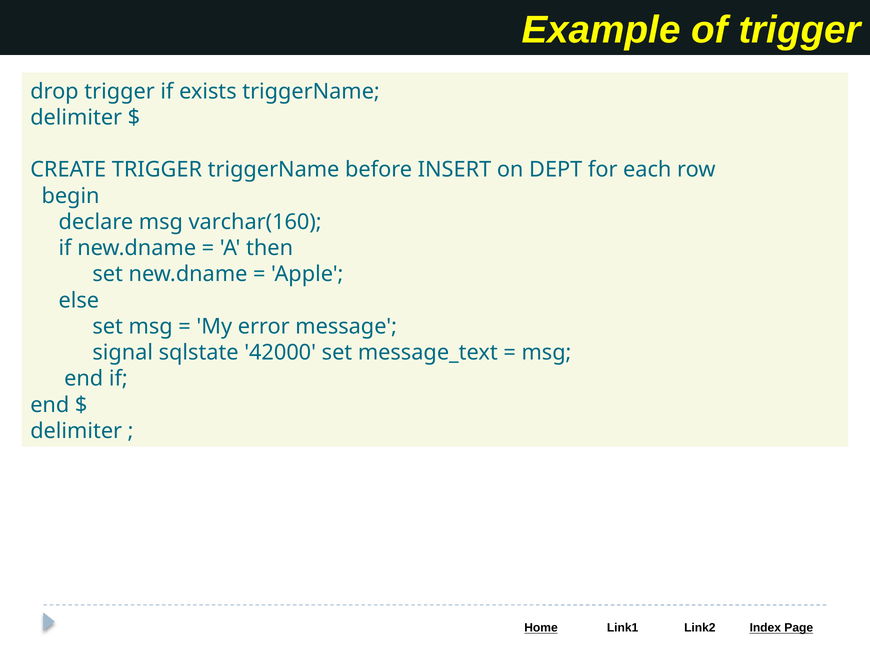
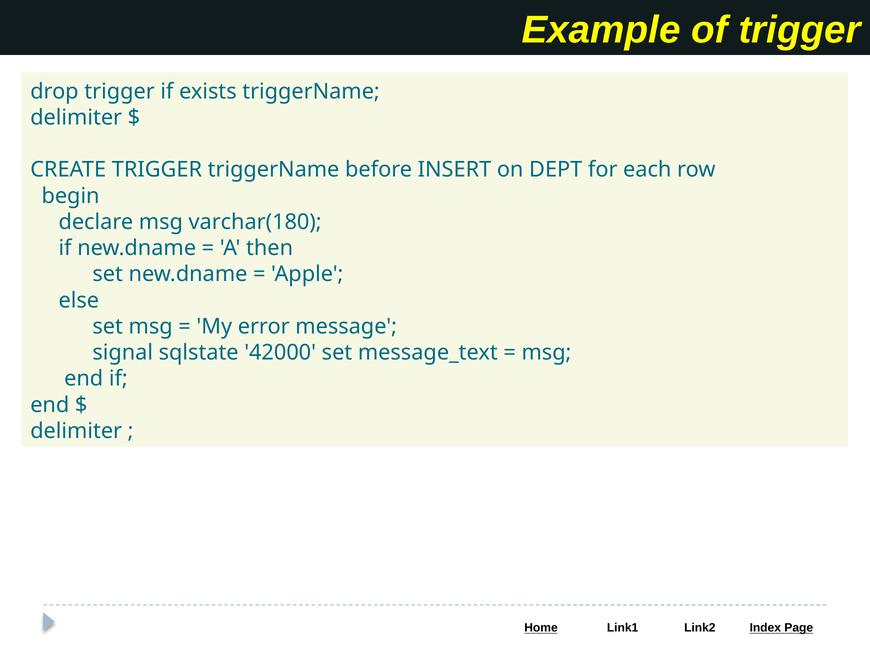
varchar(160: varchar(160 -> varchar(180 (255, 222)
